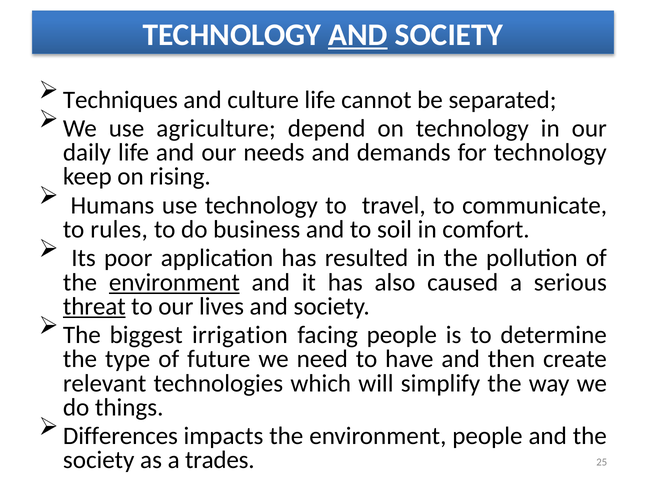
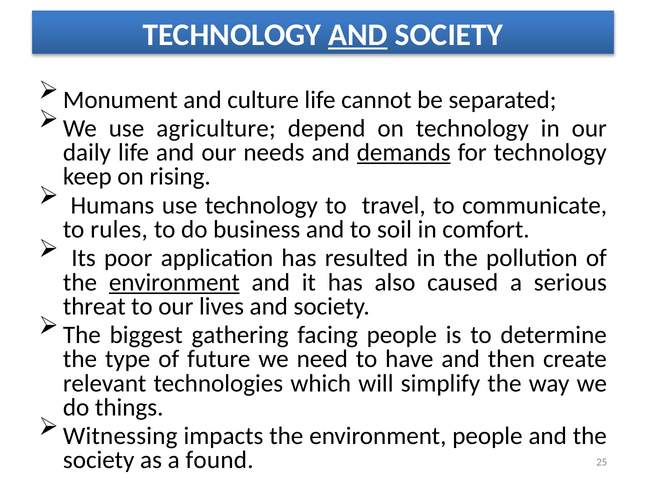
Techniques: Techniques -> Monument (120, 100)
demands underline: none -> present (404, 153)
threat underline: present -> none (94, 307)
irrigation: irrigation -> gathering (240, 335)
Differences: Differences -> Witnessing (120, 436)
trades: trades -> found (220, 461)
